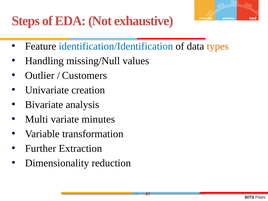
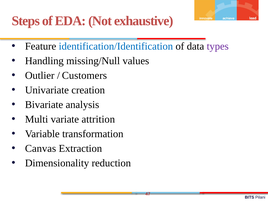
types colour: orange -> purple (218, 46)
minutes: minutes -> attrition (98, 119)
Further: Further -> Canvas (41, 149)
